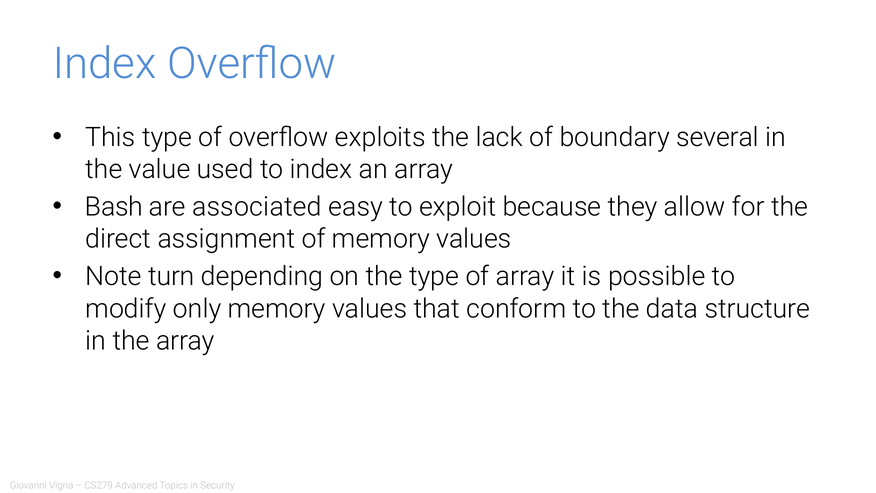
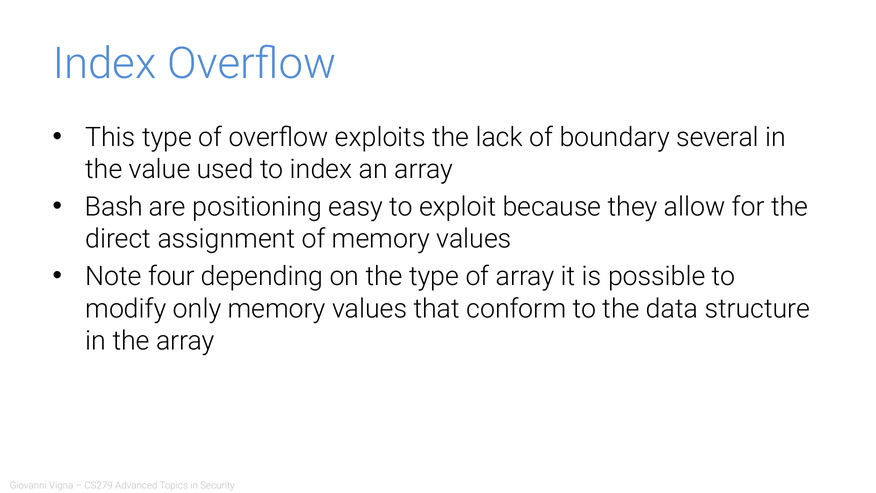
associated: associated -> positioning (257, 207)
turn: turn -> four (171, 276)
